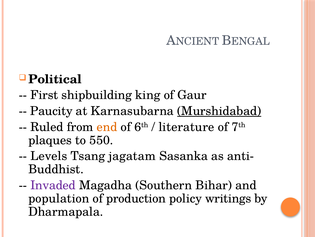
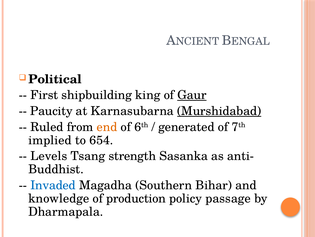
Gaur underline: none -> present (192, 95)
literature: literature -> generated (186, 127)
plaques: plaques -> implied (50, 140)
550: 550 -> 654 (101, 140)
jagatam: jagatam -> strength (132, 156)
Invaded colour: purple -> blue (53, 185)
population: population -> knowledge (59, 198)
writings: writings -> passage (228, 198)
